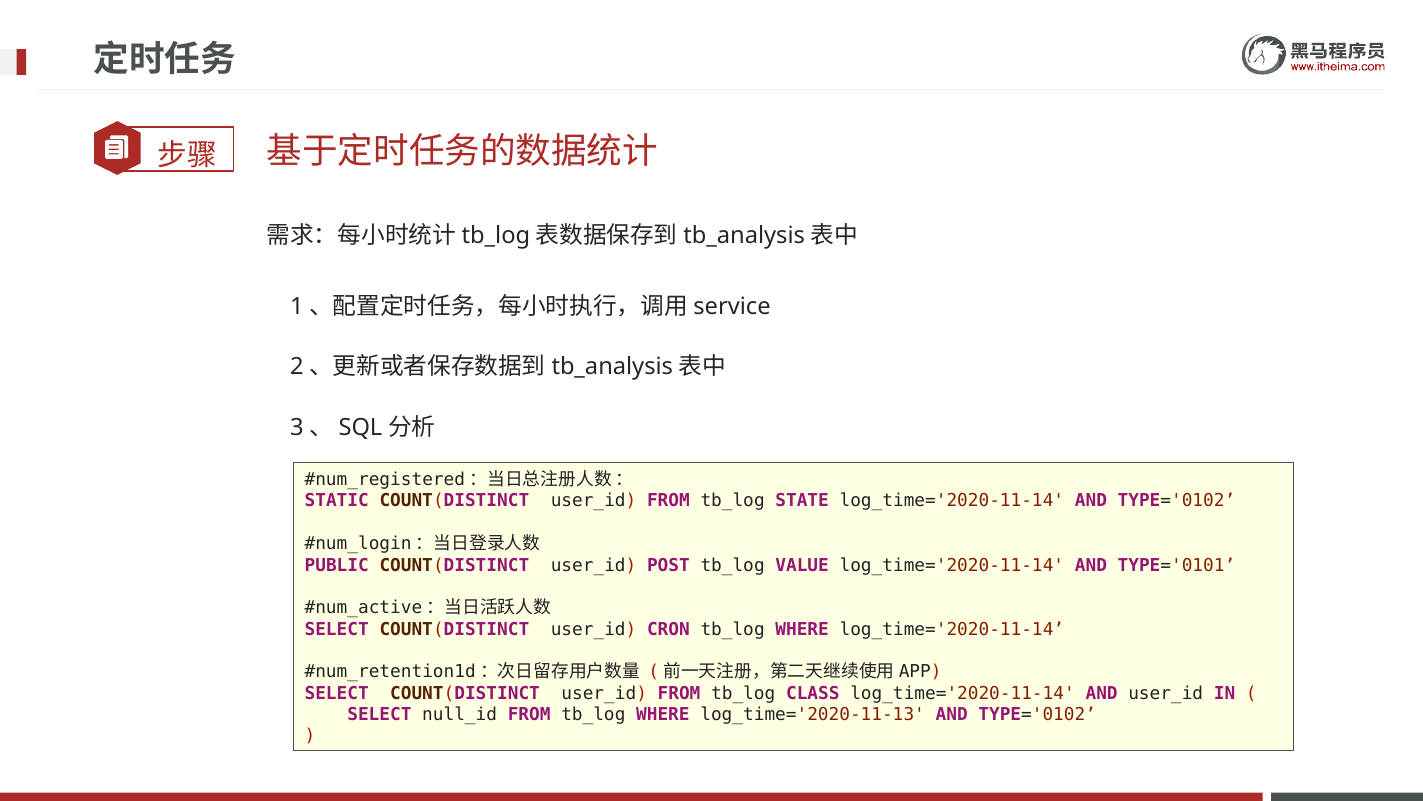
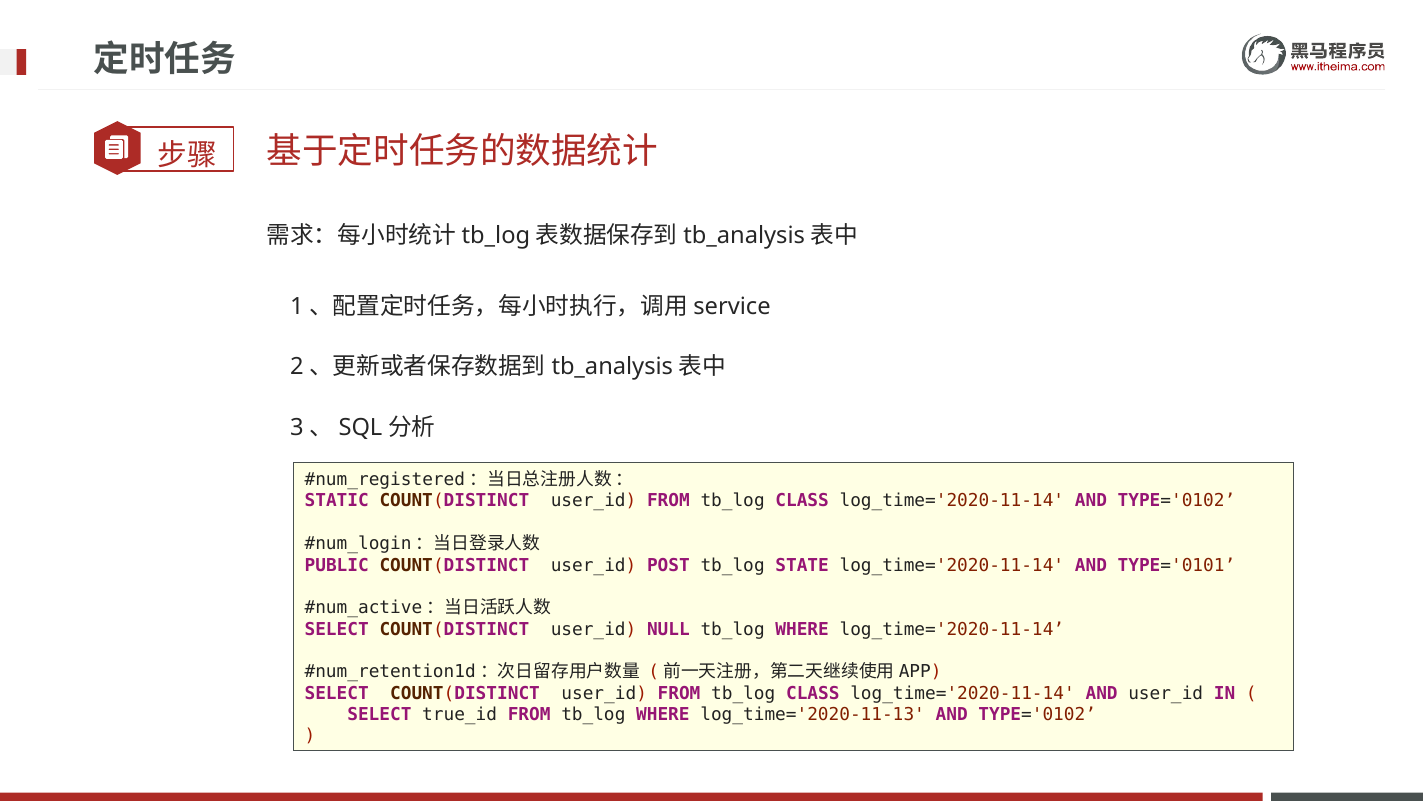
STATE: STATE -> CLASS (802, 501)
VALUE: VALUE -> STATE (802, 565)
CRON: CRON -> NULL (668, 629)
null_id: null_id -> true_id (460, 714)
